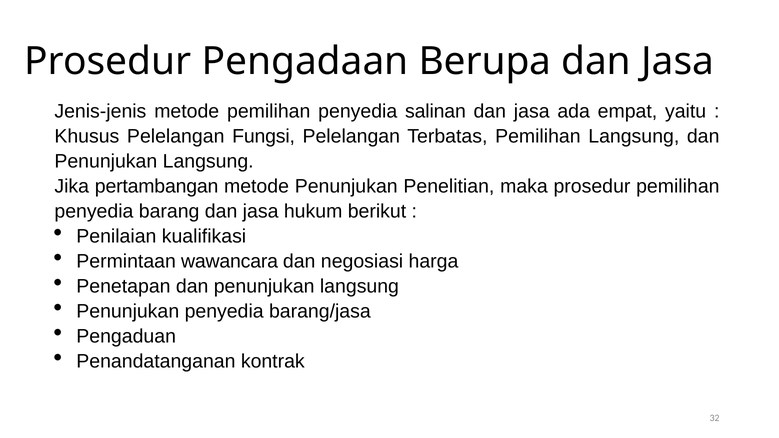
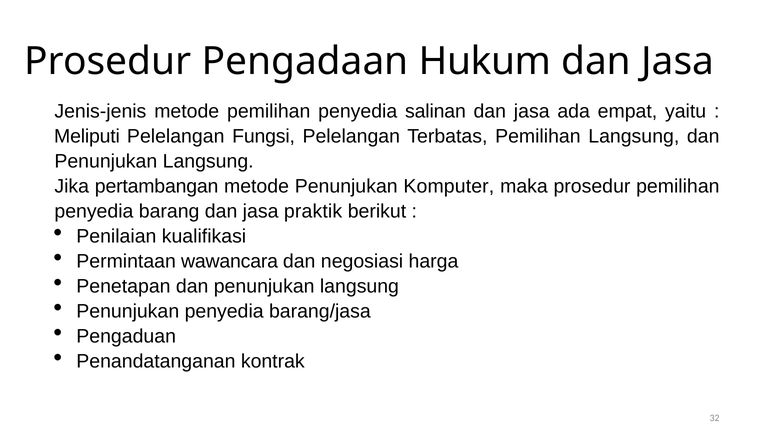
Berupa: Berupa -> Hukum (485, 61)
Khusus: Khusus -> Meliputi (87, 136)
Penelitian: Penelitian -> Komputer (449, 186)
hukum: hukum -> praktik (313, 211)
